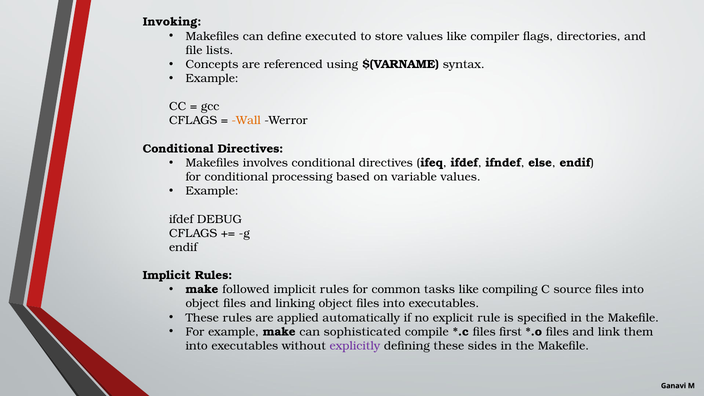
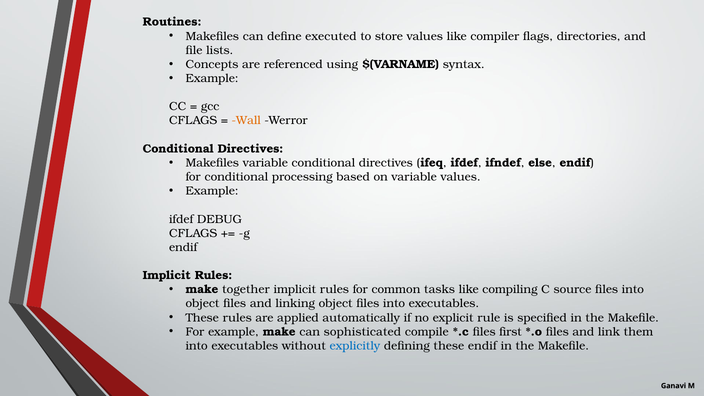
Invoking: Invoking -> Routines (172, 22)
Makefiles involves: involves -> variable (265, 163)
followed: followed -> together (246, 290)
explicitly colour: purple -> blue (355, 346)
these sides: sides -> endif (482, 346)
